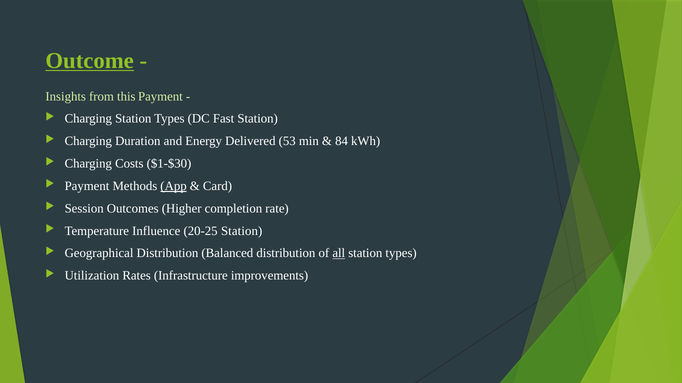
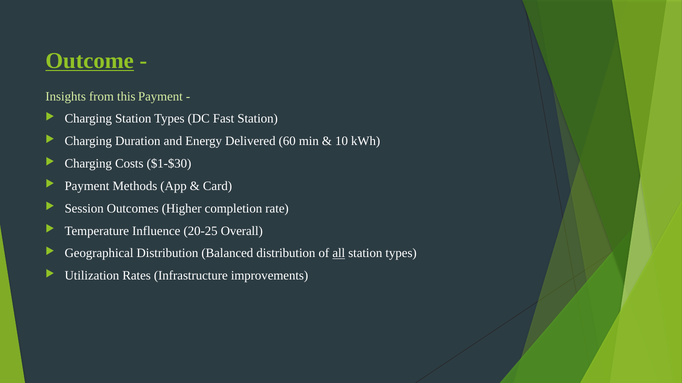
53: 53 -> 60 (287, 141)
84: 84 -> 10 (342, 141)
App underline: present -> none (174, 186)
20-25 Station: Station -> Overall (242, 231)
